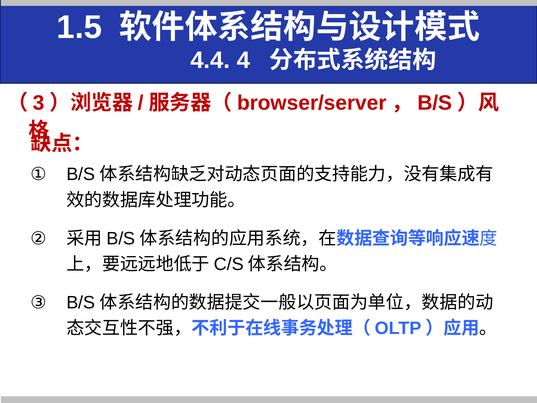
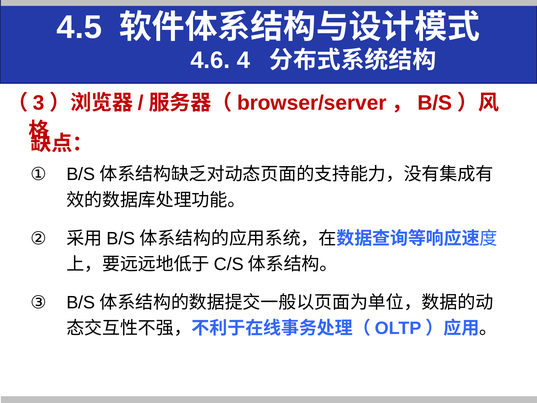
1.5: 1.5 -> 4.5 (79, 27)
4.4: 4.4 -> 4.6 (210, 60)
